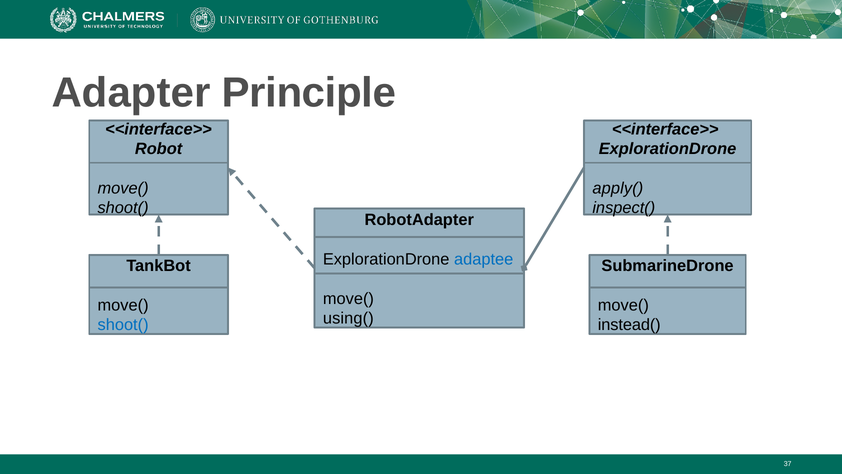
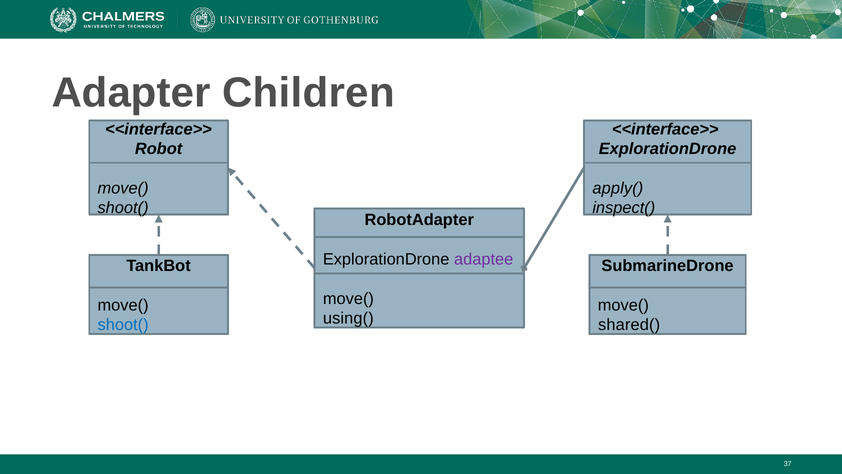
Principle: Principle -> Children (308, 93)
adaptee colour: blue -> purple (484, 259)
instead(: instead( -> shared( (629, 325)
